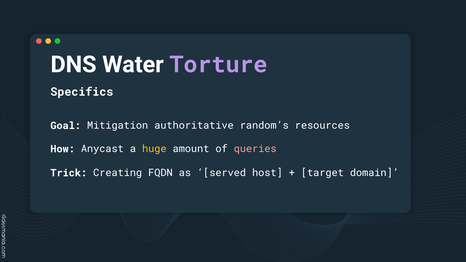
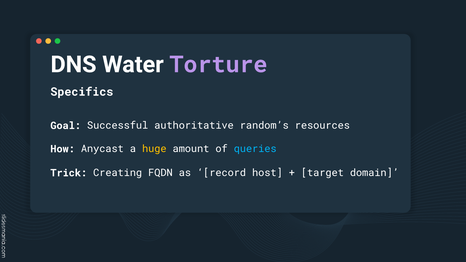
Mitigation: Mitigation -> Successful (118, 126)
queries colour: pink -> light blue (255, 149)
served: served -> record (222, 173)
